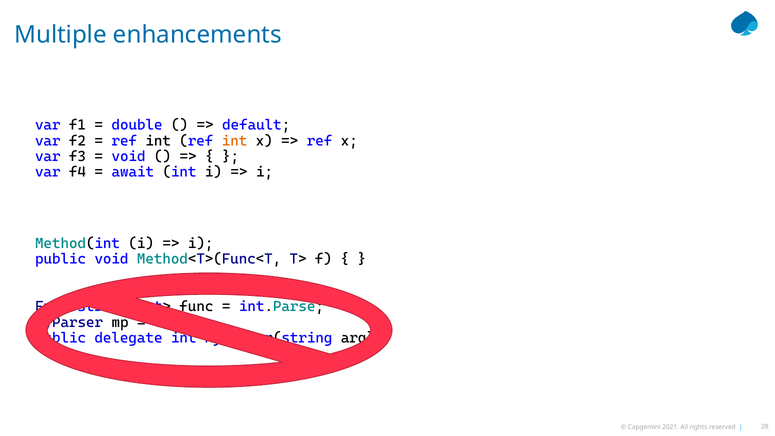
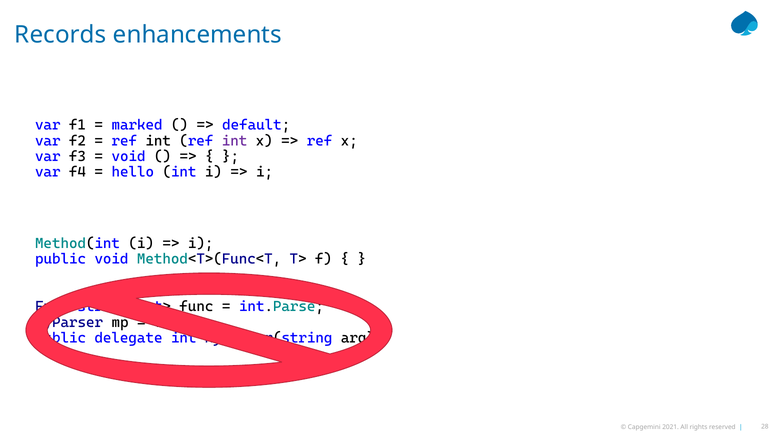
Multiple: Multiple -> Records (60, 35)
double: double -> marked (137, 125)
int colour: orange -> purple (235, 141)
await: await -> hello (133, 172)
